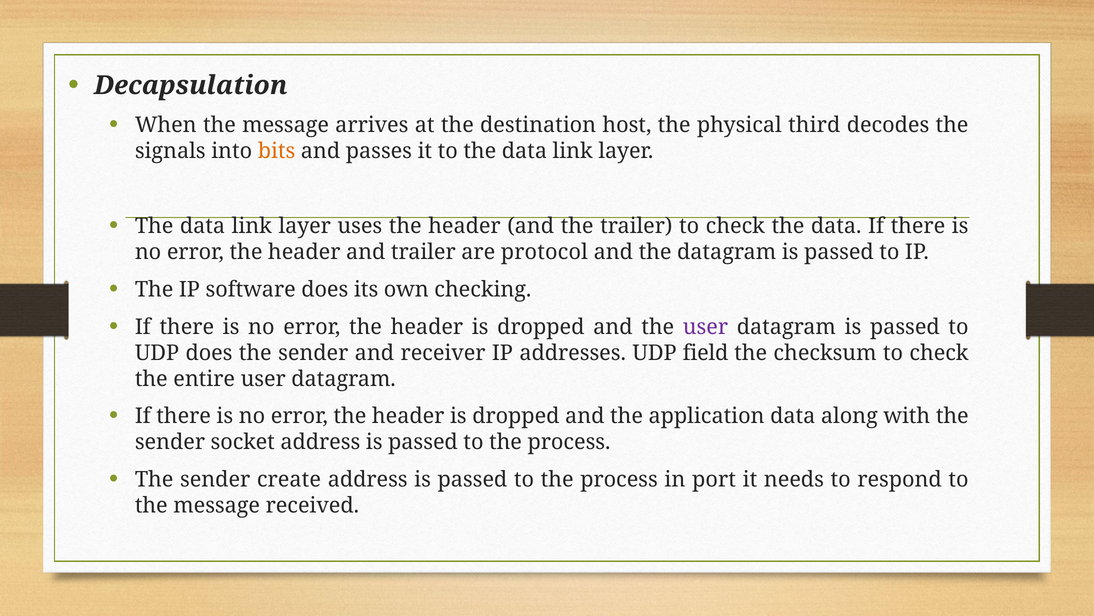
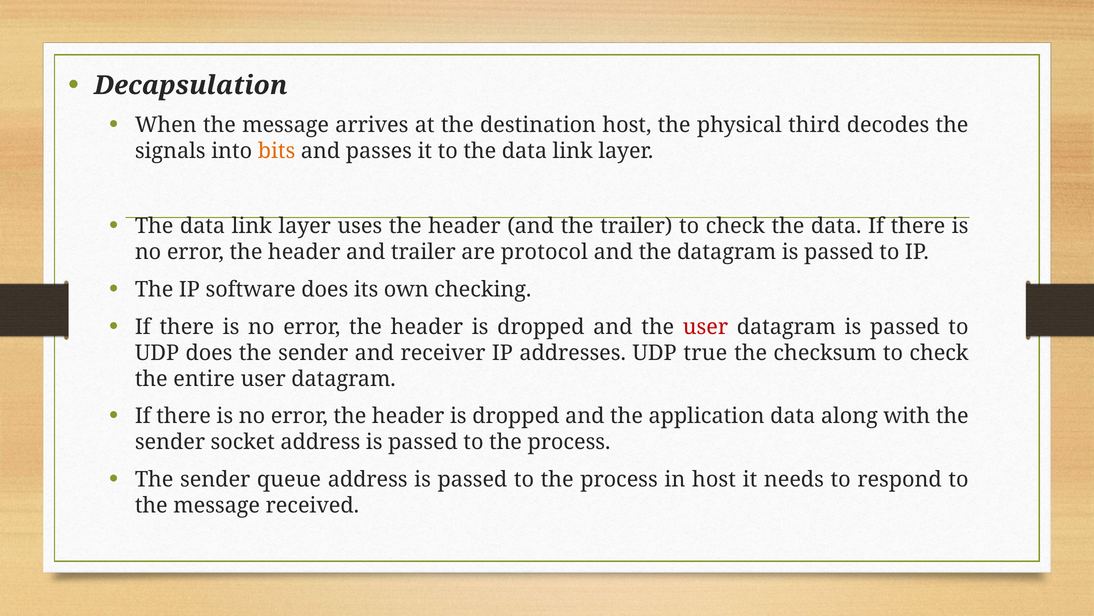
user colour: purple -> red (705, 327)
field: field -> true (705, 353)
create: create -> queue (289, 479)
in port: port -> host (714, 479)
